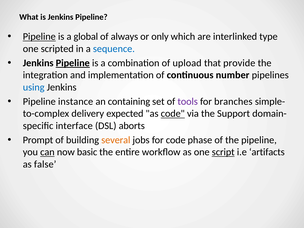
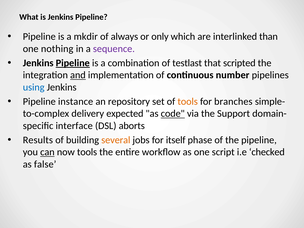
Pipeline underline: present -> none (39, 37)
global: global -> mkdir (86, 37)
type: type -> than (269, 37)
scripted: scripted -> nothing (57, 49)
sequence colour: blue -> purple (114, 49)
upload: upload -> testlast (187, 63)
provide: provide -> scripted (239, 63)
and underline: none -> present (78, 75)
containing: containing -> repository (129, 101)
tools colour: purple -> orange (188, 101)
Prompt: Prompt -> Results (38, 140)
for code: code -> itself (176, 140)
now basic: basic -> tools (87, 152)
script underline: present -> none (223, 152)
artifacts: artifacts -> checked (267, 152)
